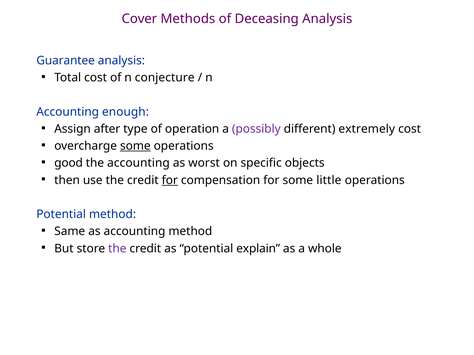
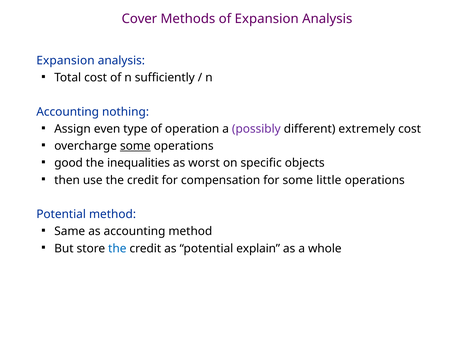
of Deceasing: Deceasing -> Expansion (267, 19)
Guarantee: Guarantee -> Expansion (65, 61)
conjecture: conjecture -> sufficiently (165, 78)
enough: enough -> nothing (126, 112)
after: after -> even (107, 129)
the accounting: accounting -> inequalities (139, 163)
for underline: present -> none (170, 180)
the colour: purple -> blue (117, 249)
